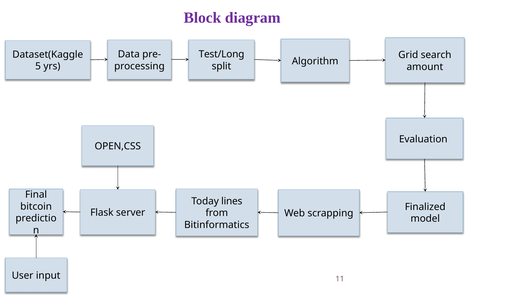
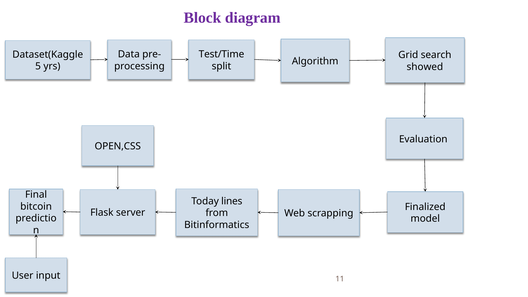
Test/Long: Test/Long -> Test/Time (222, 54)
amount: amount -> showed (425, 67)
